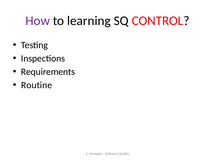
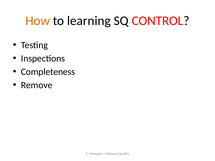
How colour: purple -> orange (38, 21)
Requirements: Requirements -> Completeness (48, 72)
Routine: Routine -> Remove (37, 85)
